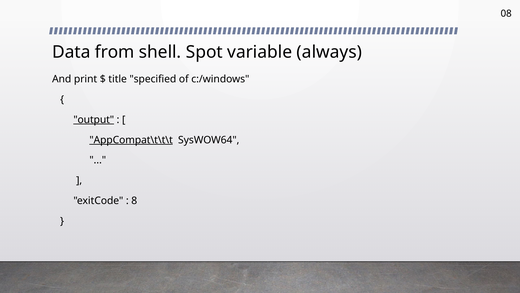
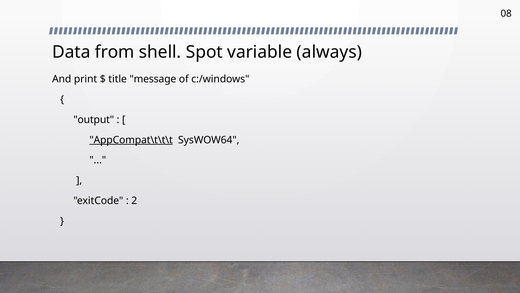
specified: specified -> message (153, 79)
output underline: present -> none (94, 120)
8: 8 -> 2 (134, 200)
